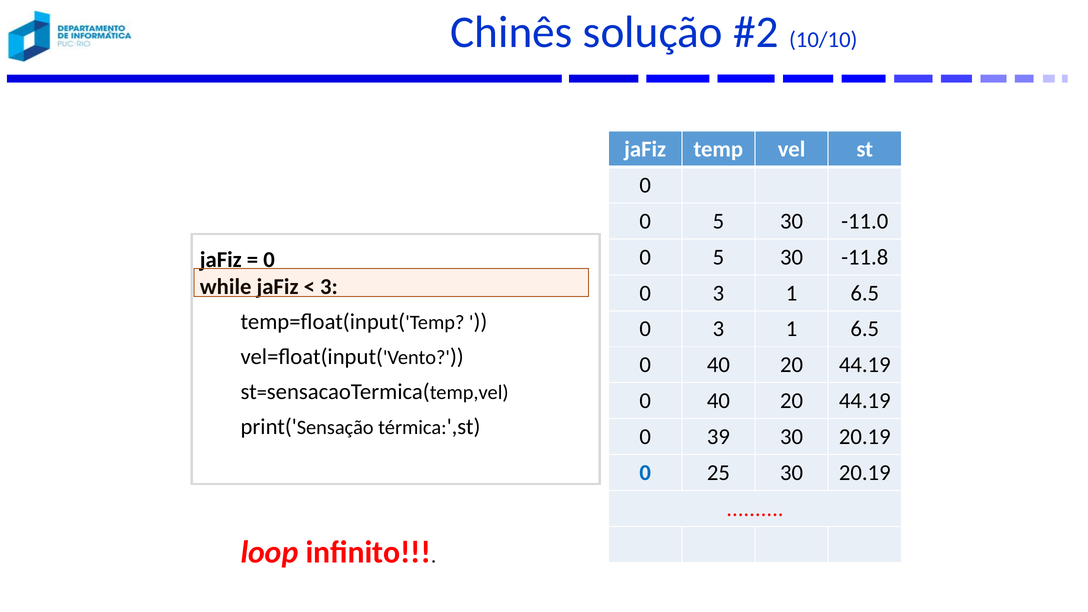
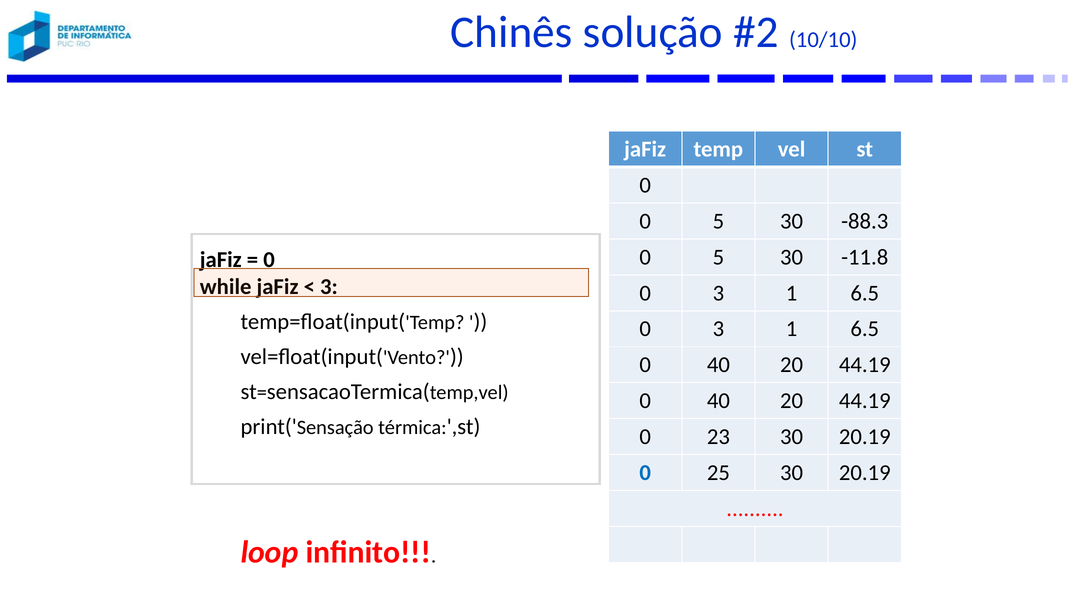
-11.0: -11.0 -> -88.3 (865, 221)
39: 39 -> 23 (718, 437)
